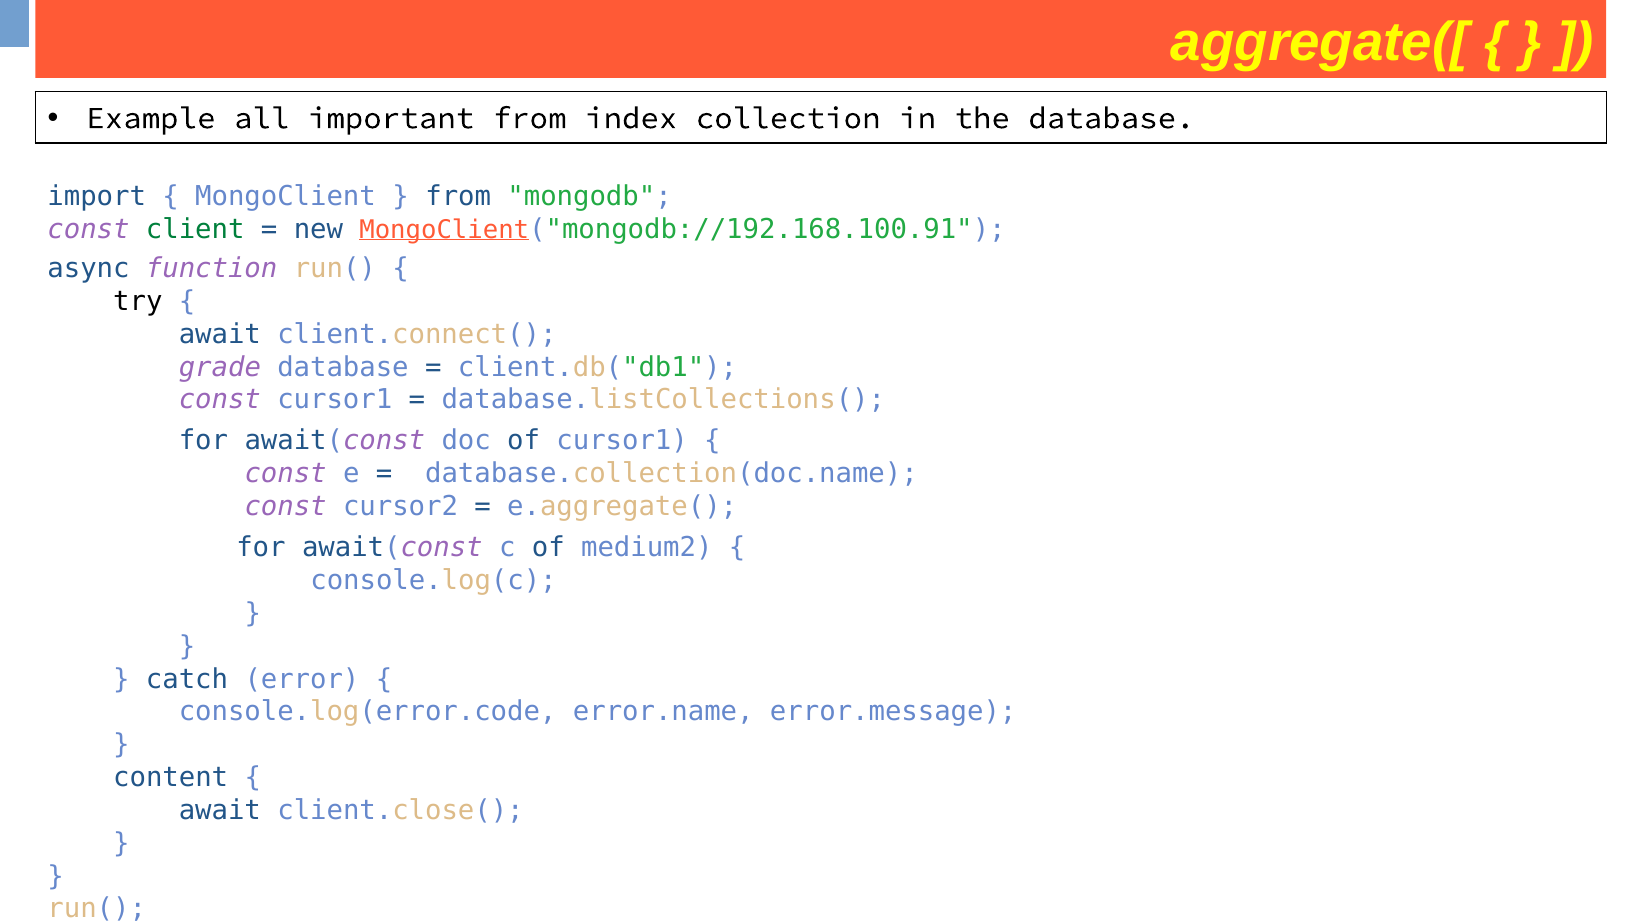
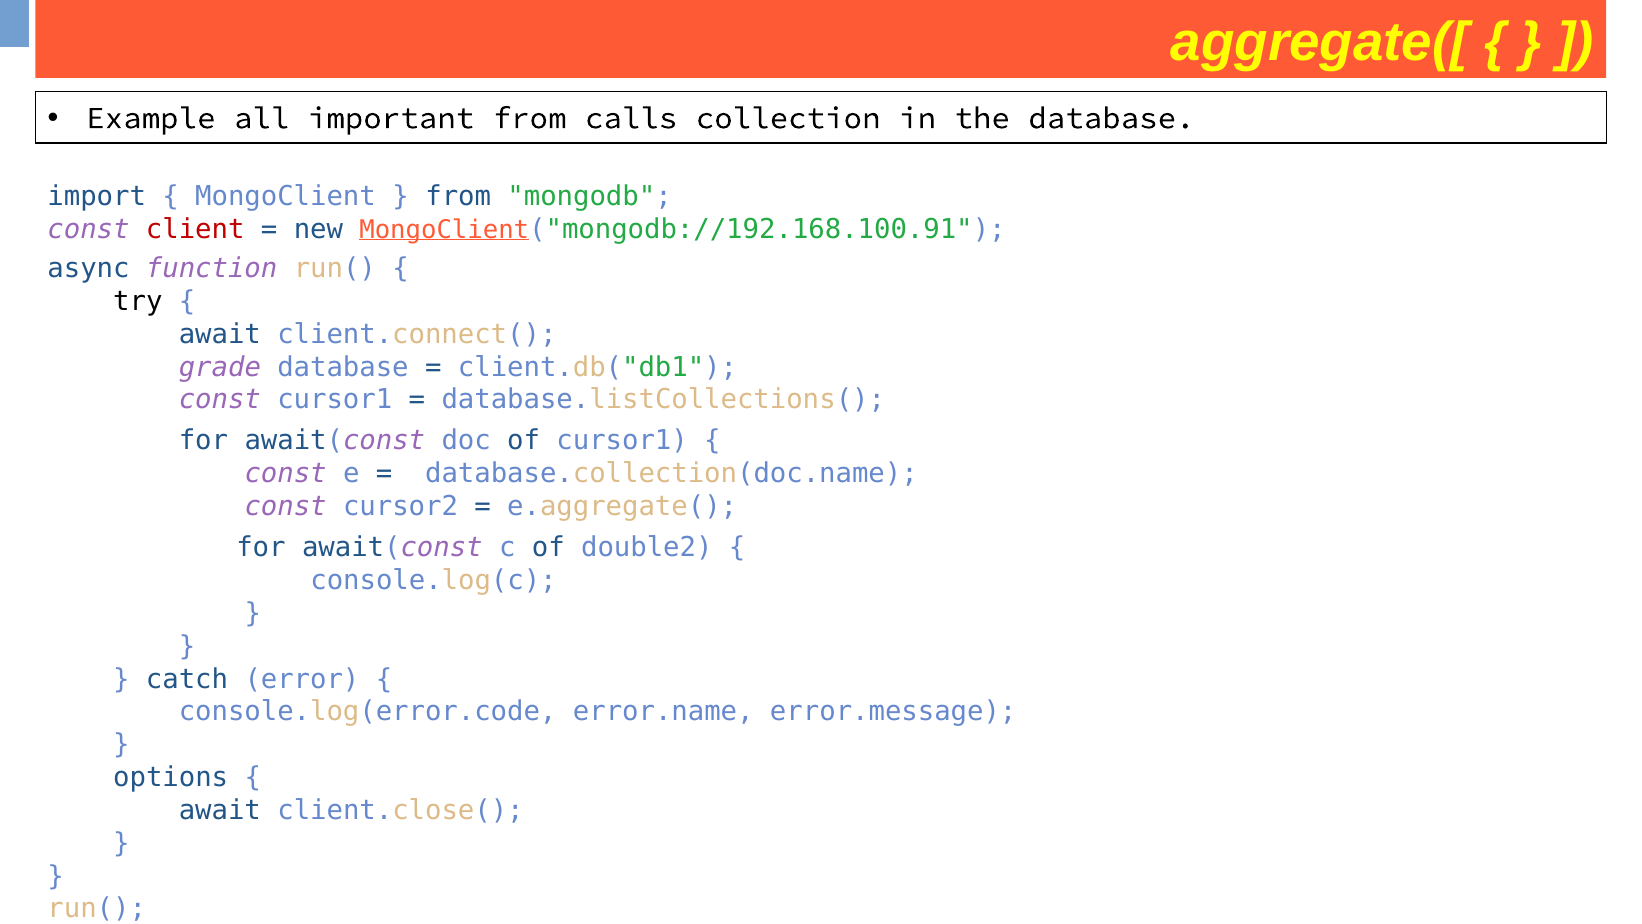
index: index -> calls (631, 118)
client colour: green -> red (195, 229)
medium2: medium2 -> double2 (647, 547)
content: content -> options (171, 777)
